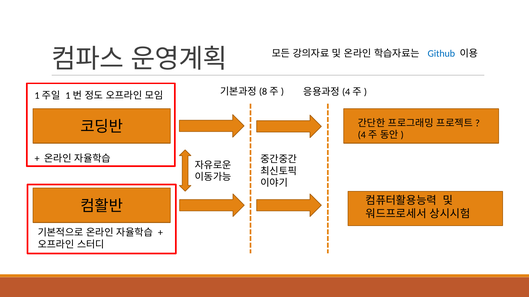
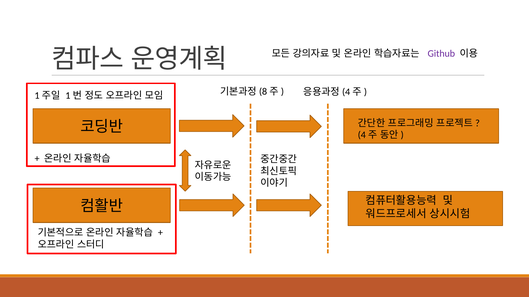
Github colour: blue -> purple (441, 54)
